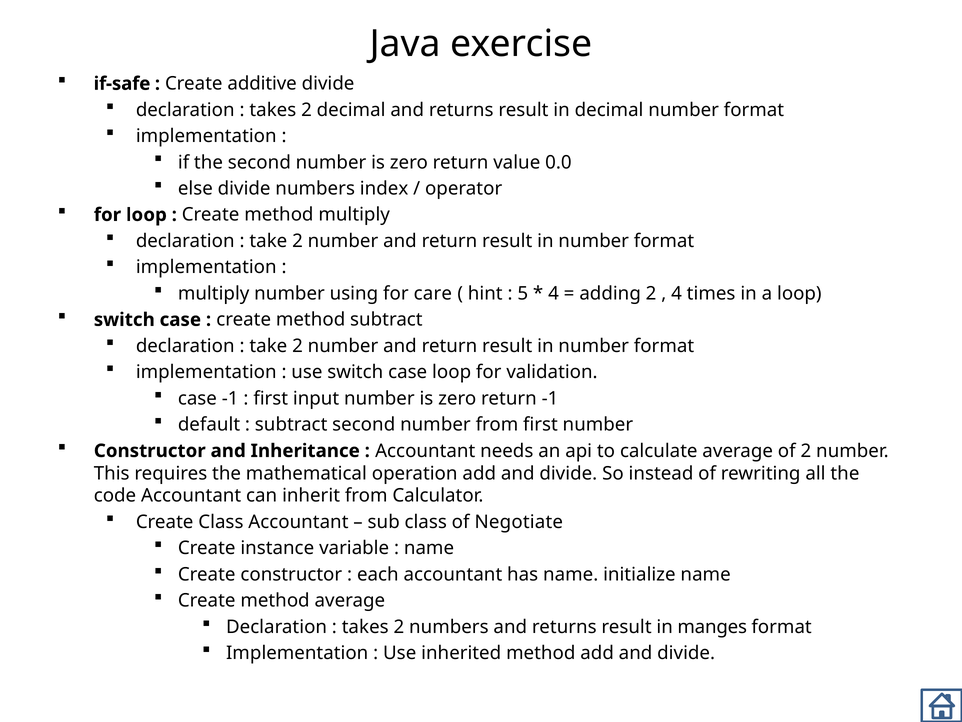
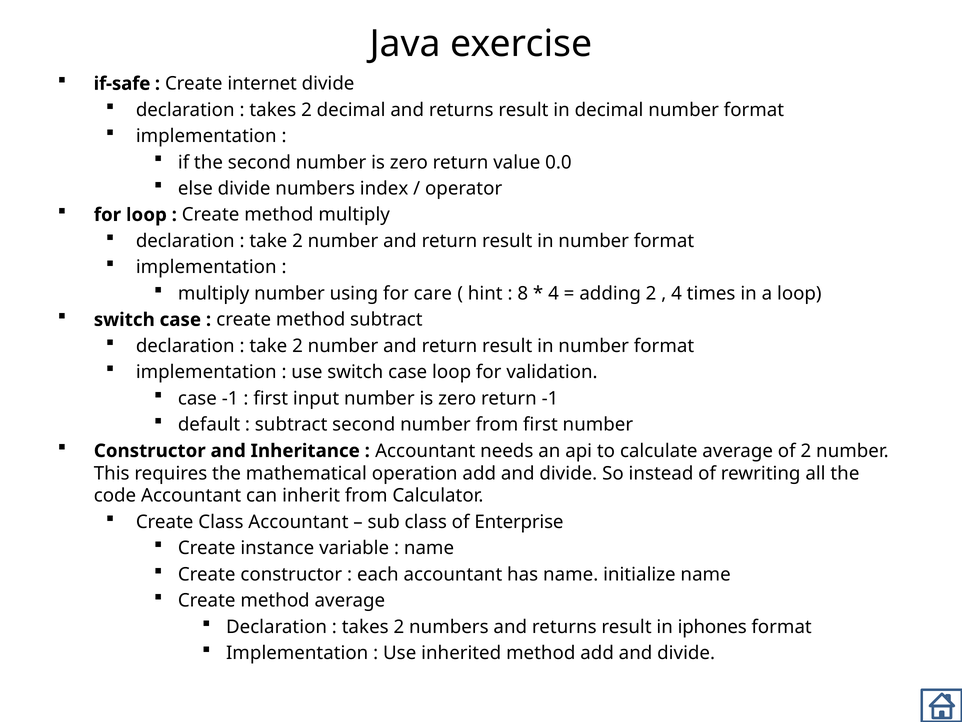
additive: additive -> internet (262, 84)
5: 5 -> 8 (523, 293)
Negotiate: Negotiate -> Enterprise (519, 522)
manges: manges -> iphones (712, 627)
